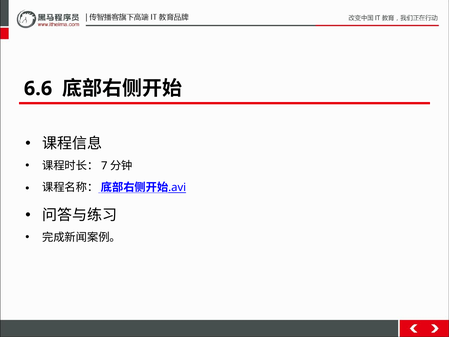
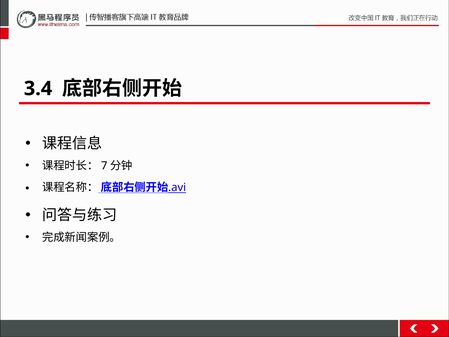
6.6: 6.6 -> 3.4 (38, 88)
